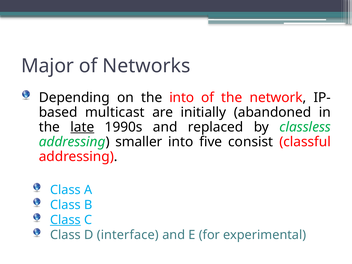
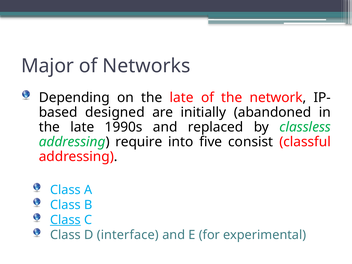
on the into: into -> late (182, 97)
multicast: multicast -> designed (115, 112)
late underline: present -> none (82, 127)
smaller: smaller -> require (139, 142)
